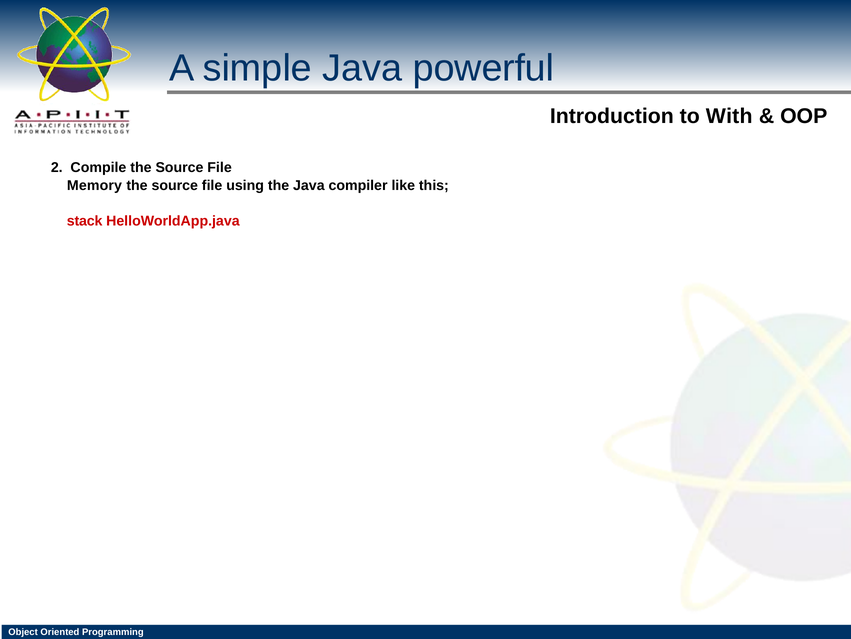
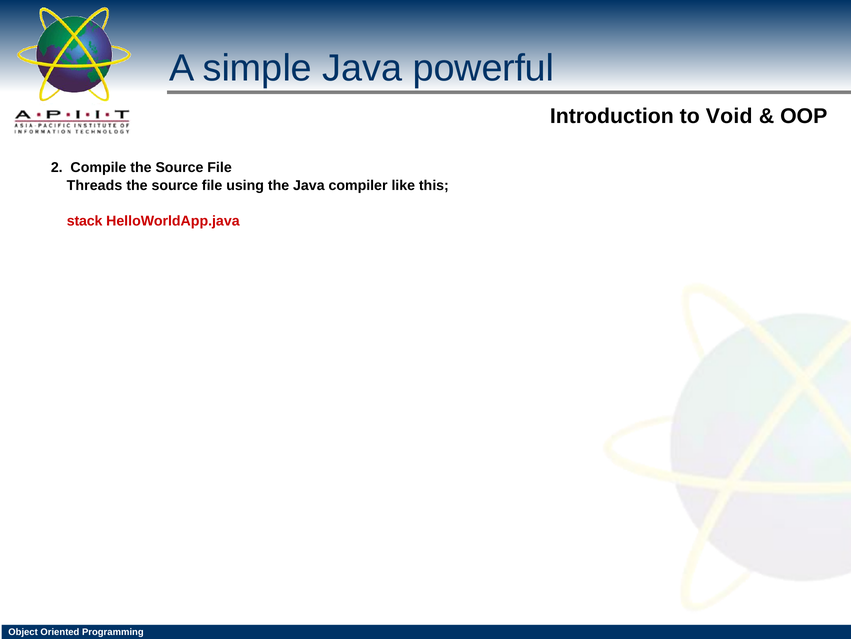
With: With -> Void (729, 116)
Memory: Memory -> Threads (94, 185)
